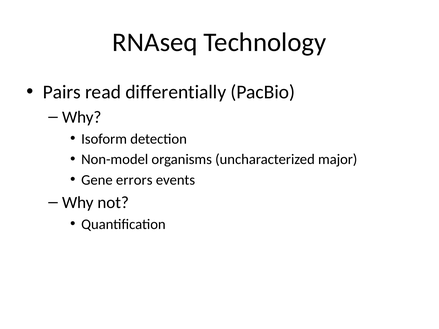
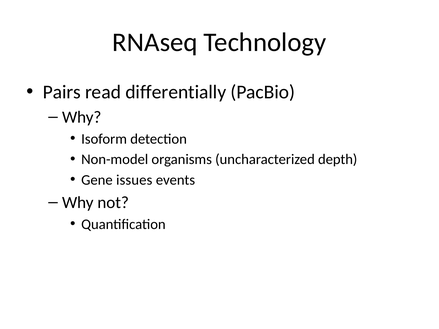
major: major -> depth (338, 160)
errors: errors -> issues (134, 180)
